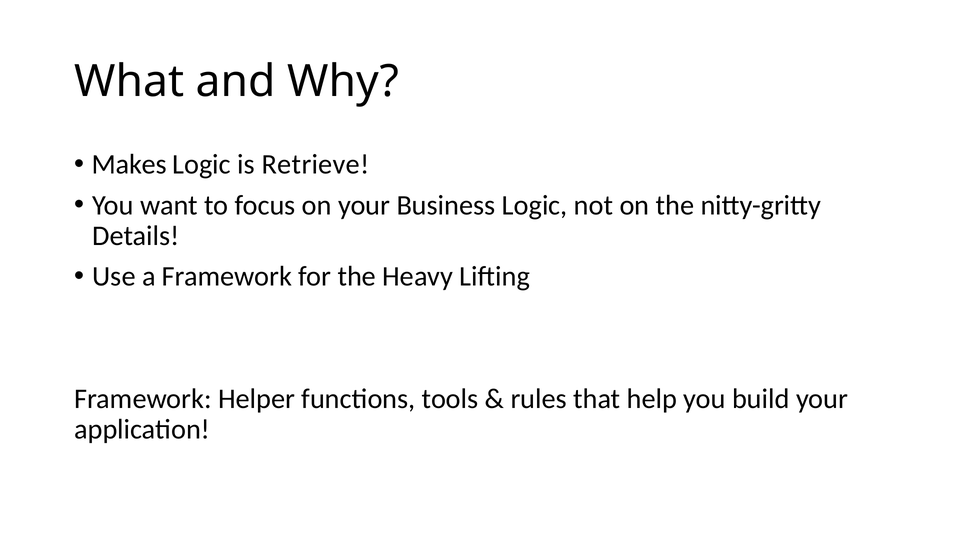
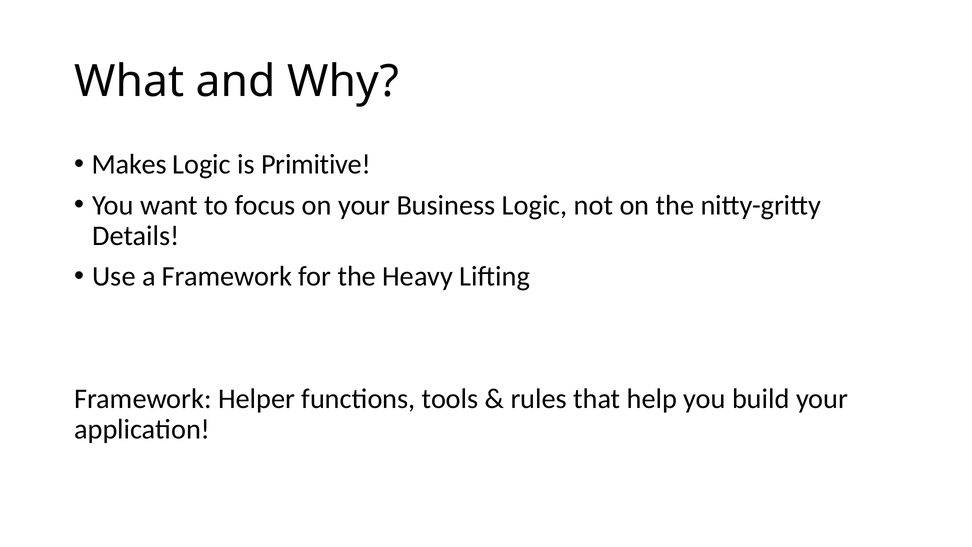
Retrieve: Retrieve -> Primitive (316, 164)
